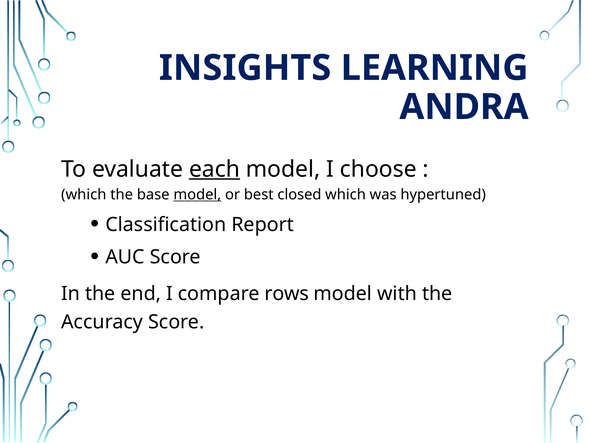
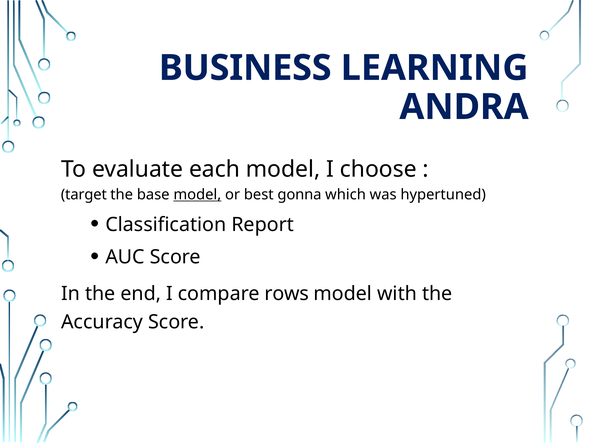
INSIGHTS: INSIGHTS -> BUSINESS (245, 68)
each underline: present -> none (215, 169)
which: which -> target (84, 194)
closed: closed -> gonna (299, 194)
